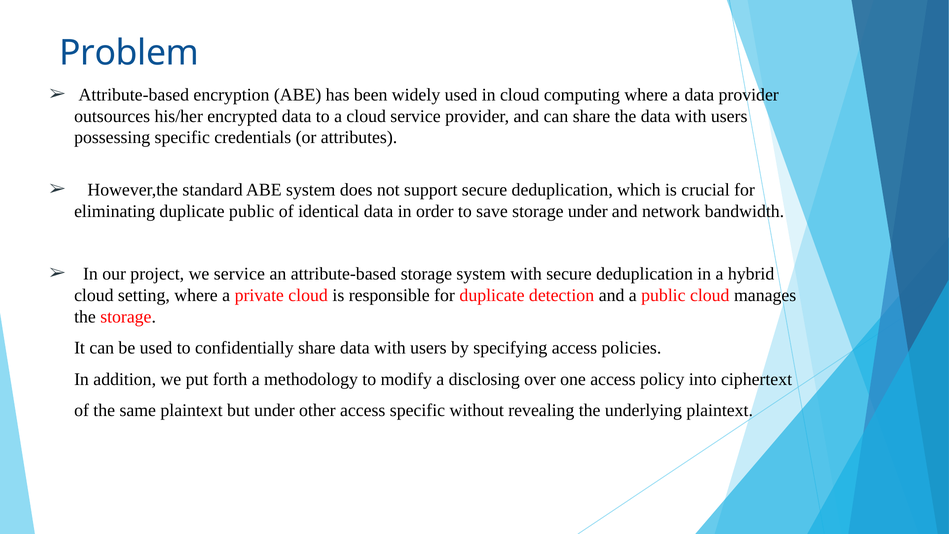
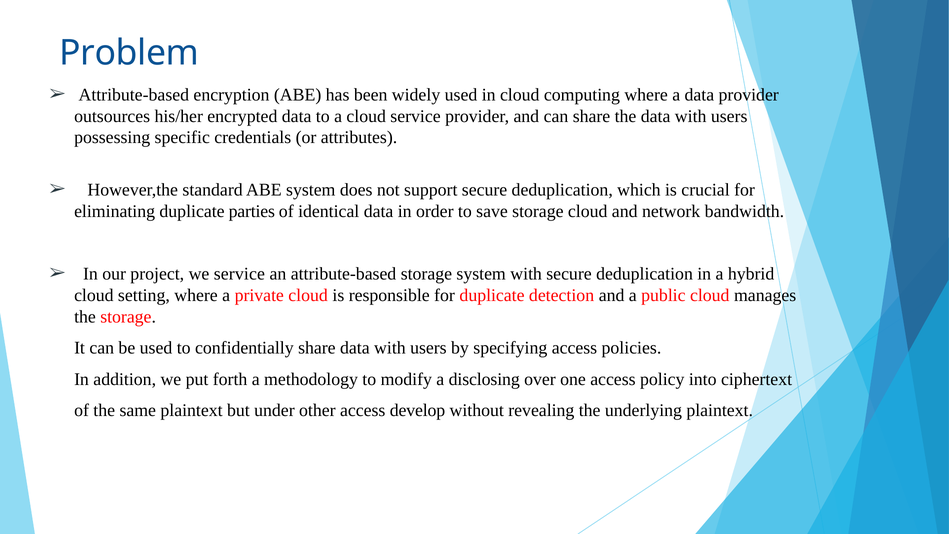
duplicate public: public -> parties (252, 211)
storage under: under -> cloud (588, 211)
access specific: specific -> develop (418, 410)
